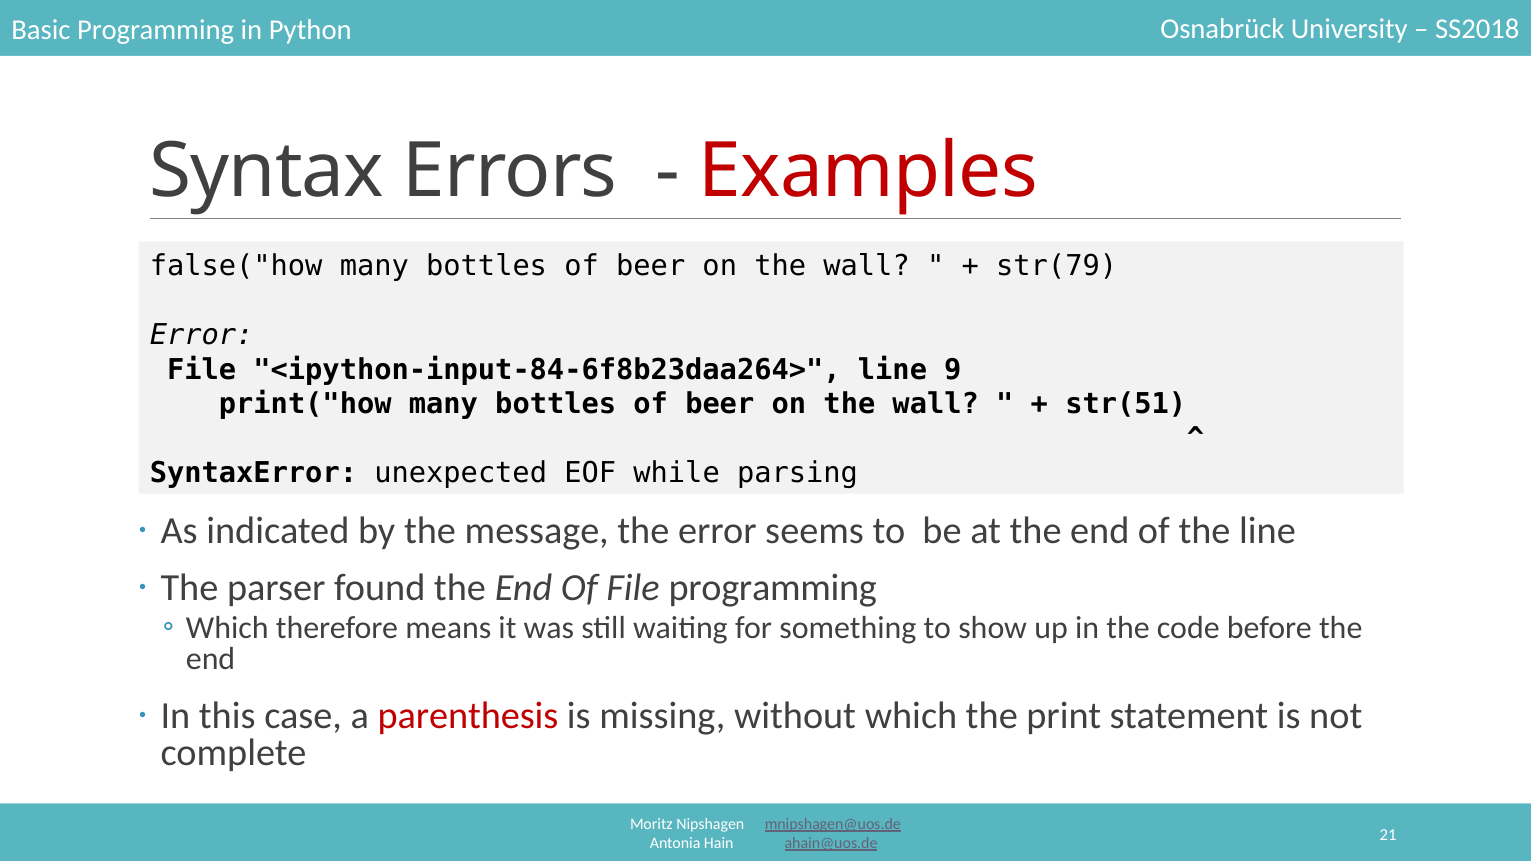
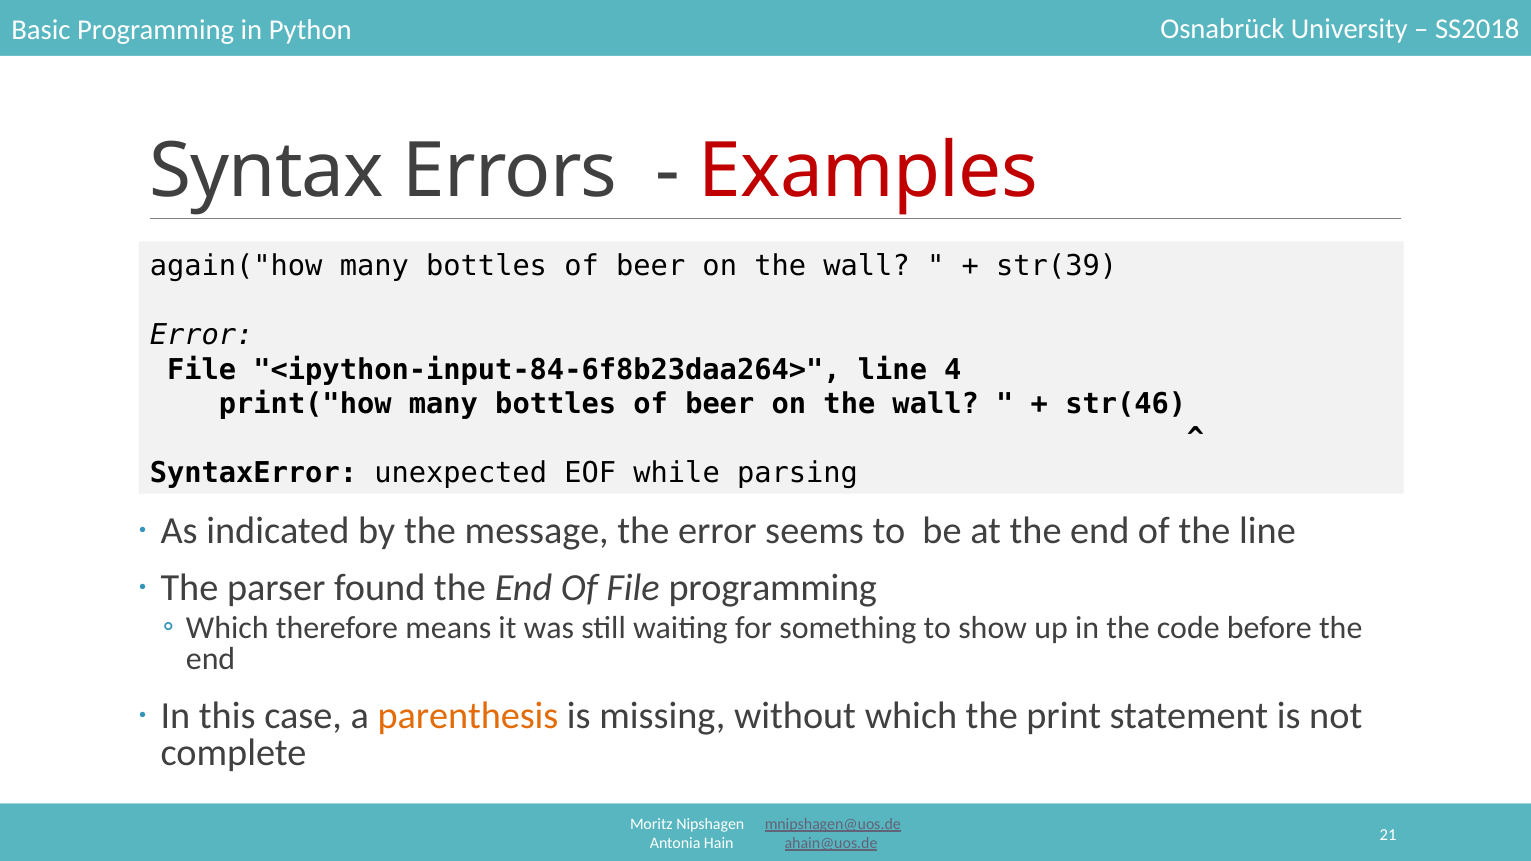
false("how: false("how -> again("how (236, 266)
str(79: str(79 -> str(39 (1057, 266)
9: 9 -> 4 (953, 370)
str(51: str(51 -> str(46 (1126, 404)
parenthesis colour: red -> orange (468, 716)
